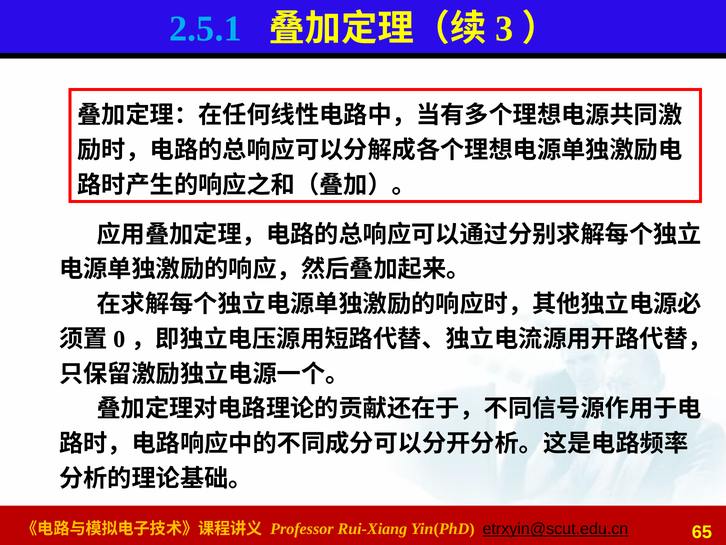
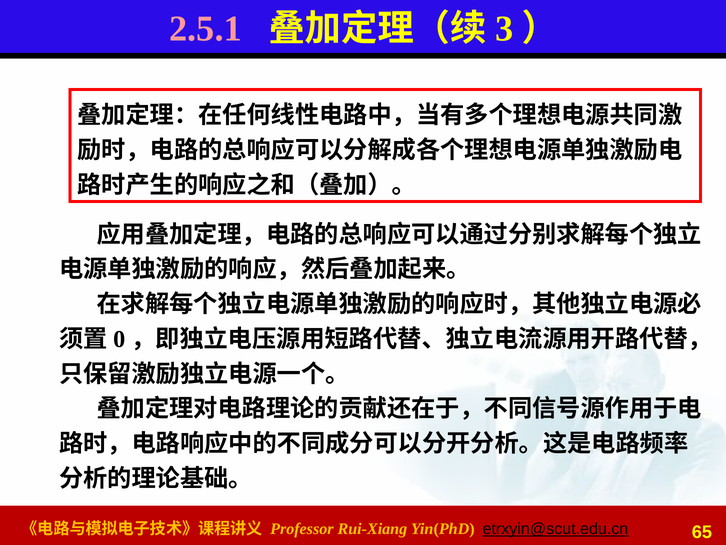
2.5.1 colour: light blue -> pink (206, 29)
